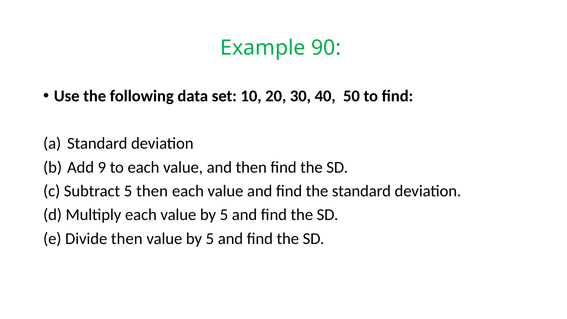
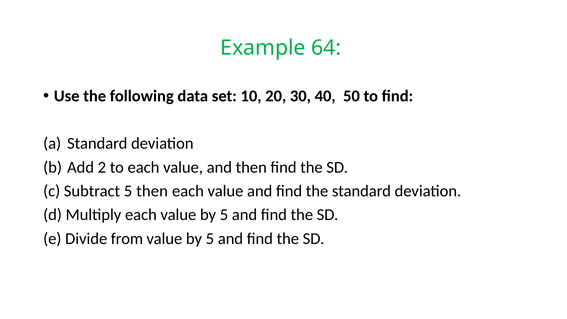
90: 90 -> 64 (326, 48)
9: 9 -> 2 (102, 167)
Divide then: then -> from (127, 239)
